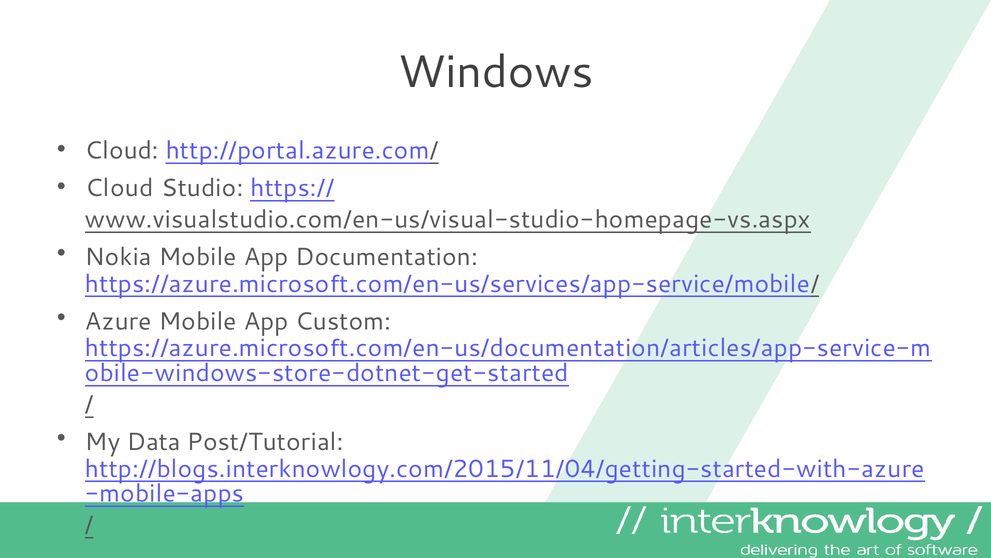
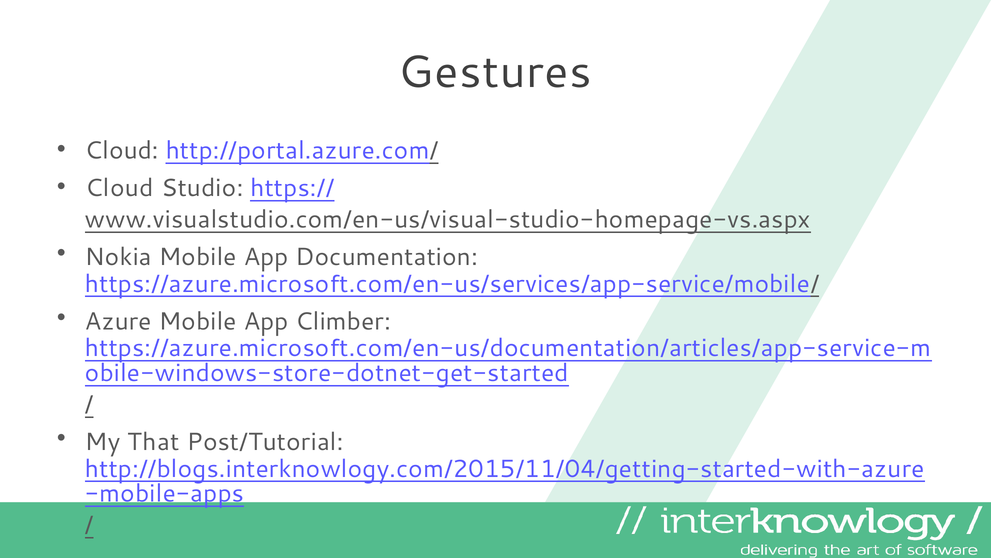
Windows: Windows -> Gestures (495, 72)
Custom: Custom -> Climber (343, 321)
Data: Data -> That (154, 442)
